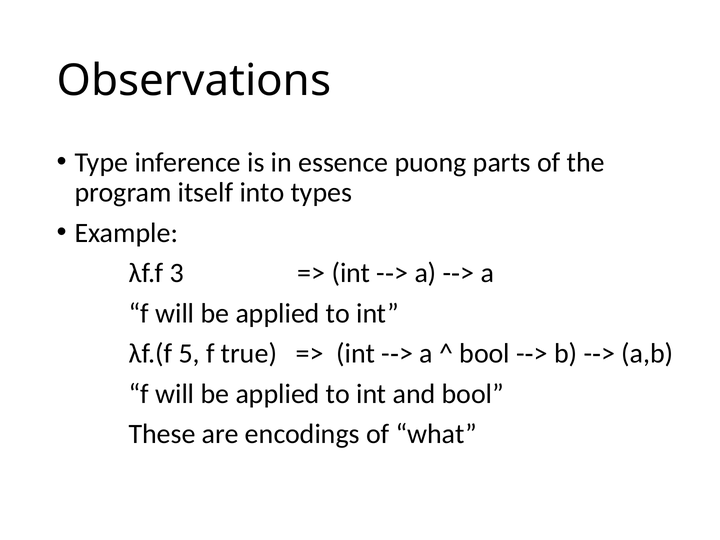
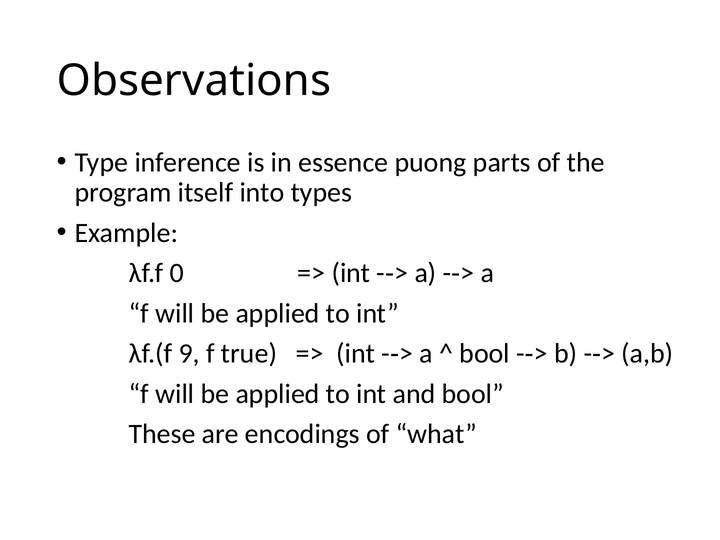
3: 3 -> 0 (177, 273)
5: 5 -> 9 (189, 354)
